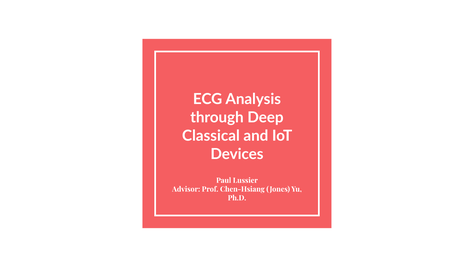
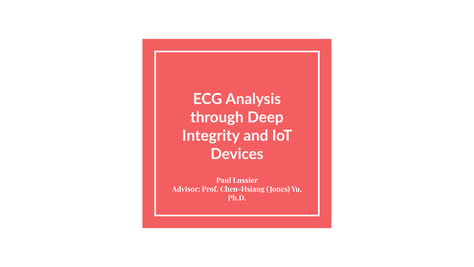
Classical: Classical -> Integrity (211, 136)
